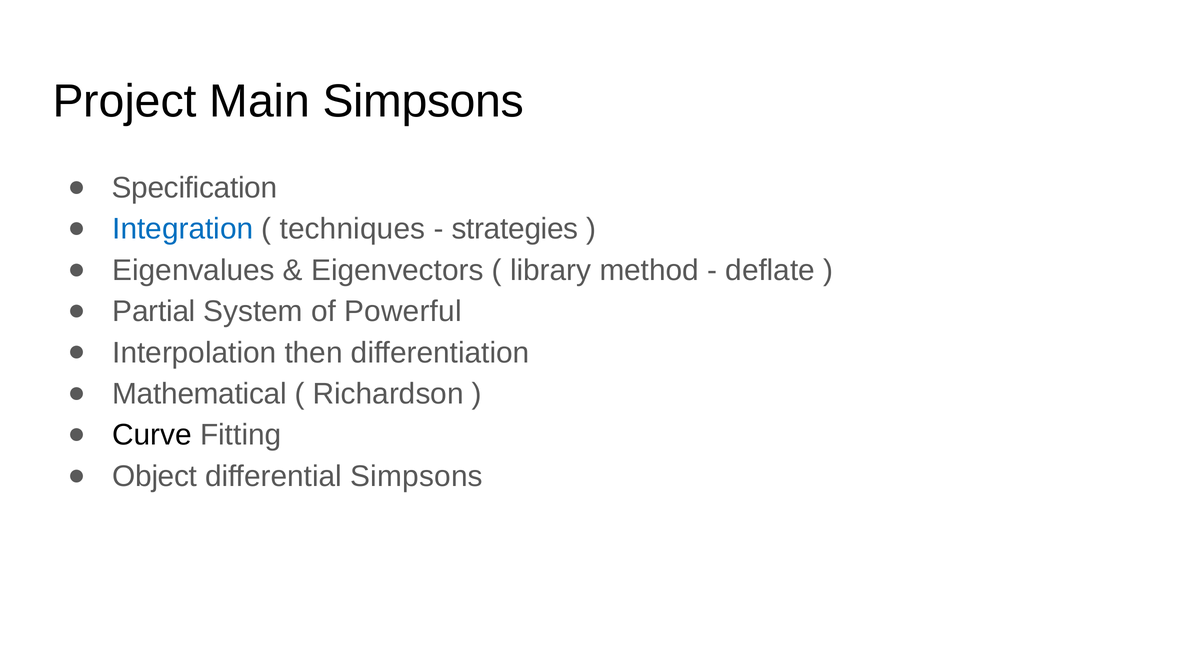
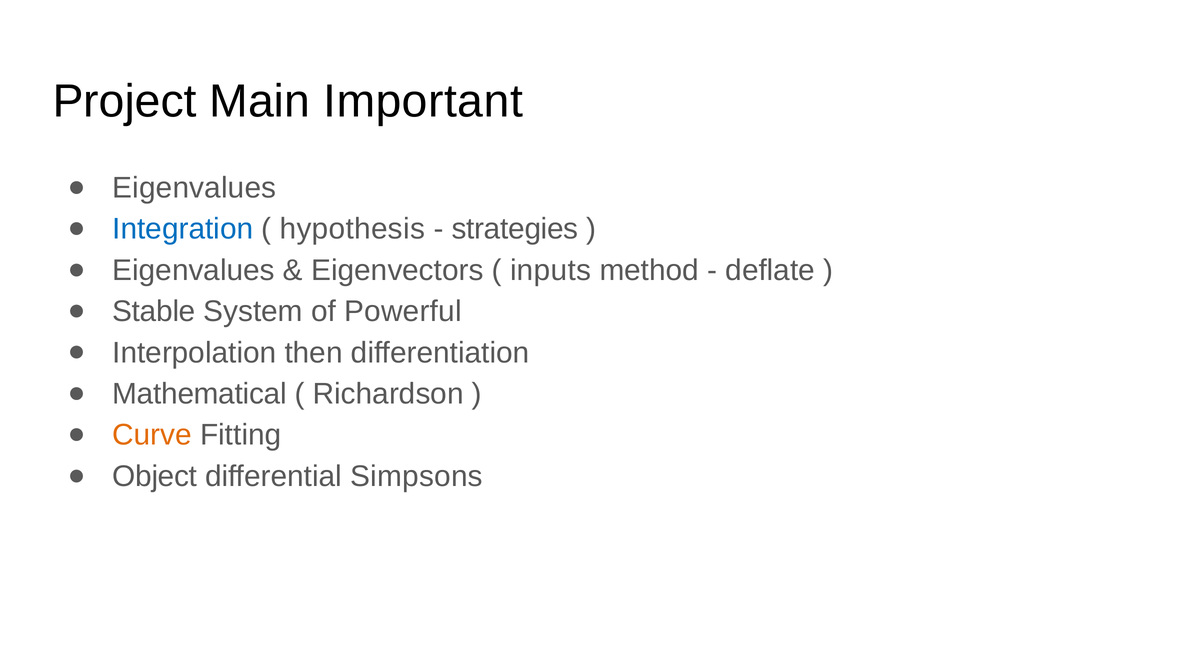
Main Simpsons: Simpsons -> Important (423, 101)
Specification: Specification -> Eigenvalues (194, 188)
techniques: techniques -> hypothesis (352, 229)
library: library -> inputs (551, 270)
Partial: Partial -> Stable (154, 311)
Curve colour: black -> orange (152, 435)
